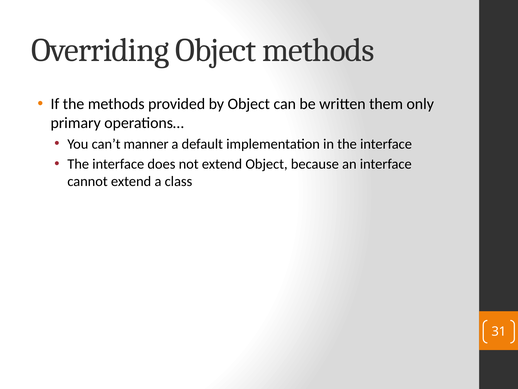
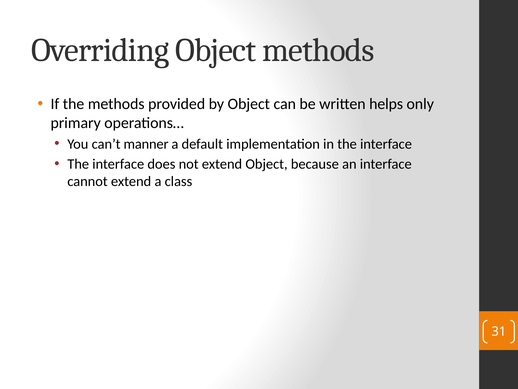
them: them -> helps (386, 104)
